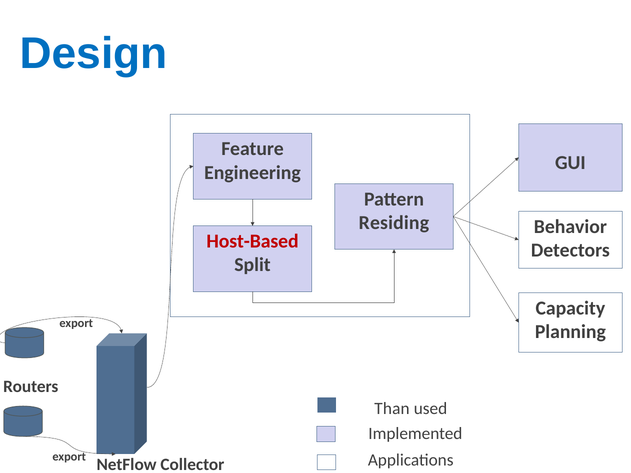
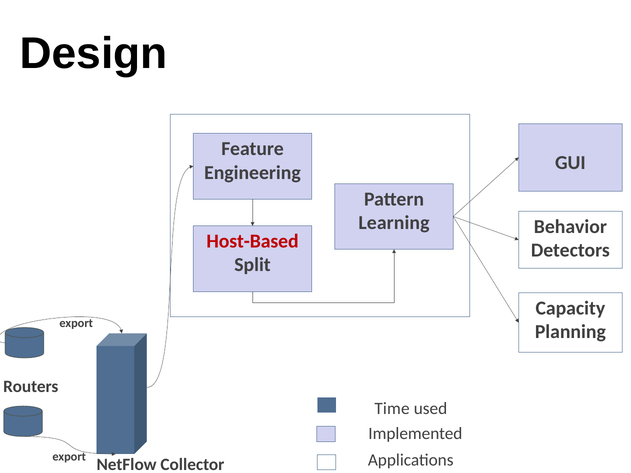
Design colour: blue -> black (94, 54)
Residing: Residing -> Learning (394, 223)
Than: Than -> Time (392, 409)
